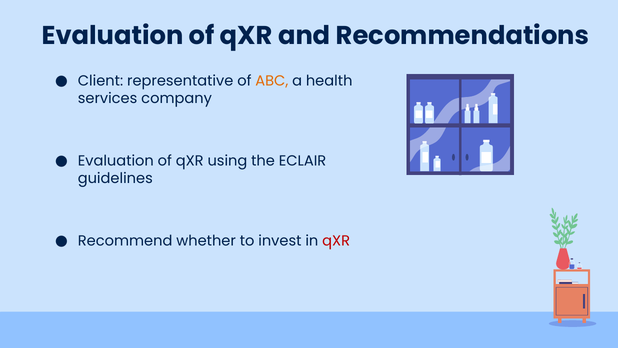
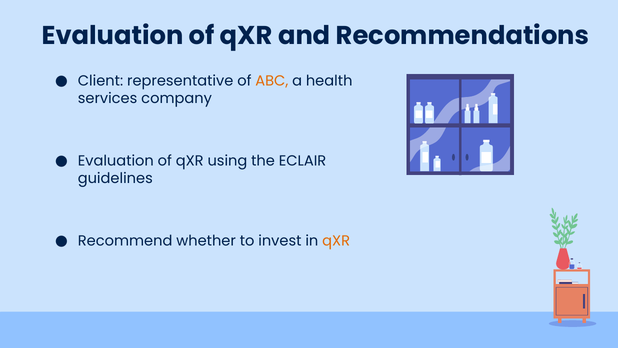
qXR colour: red -> orange (336, 241)
